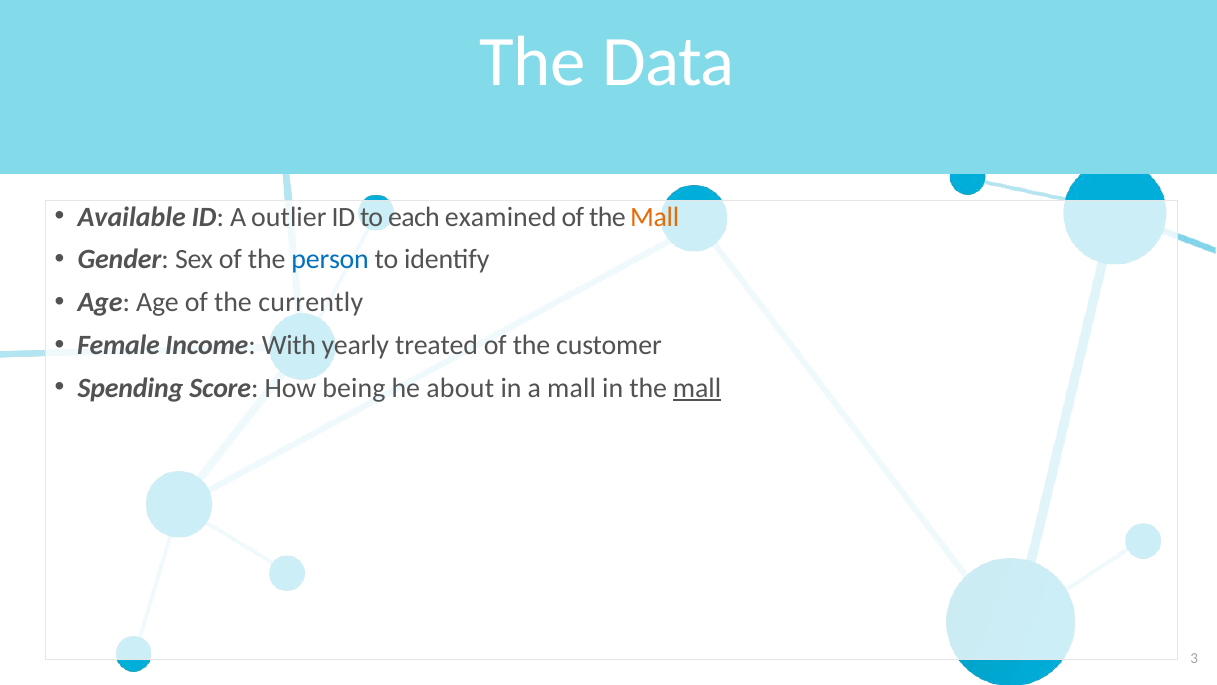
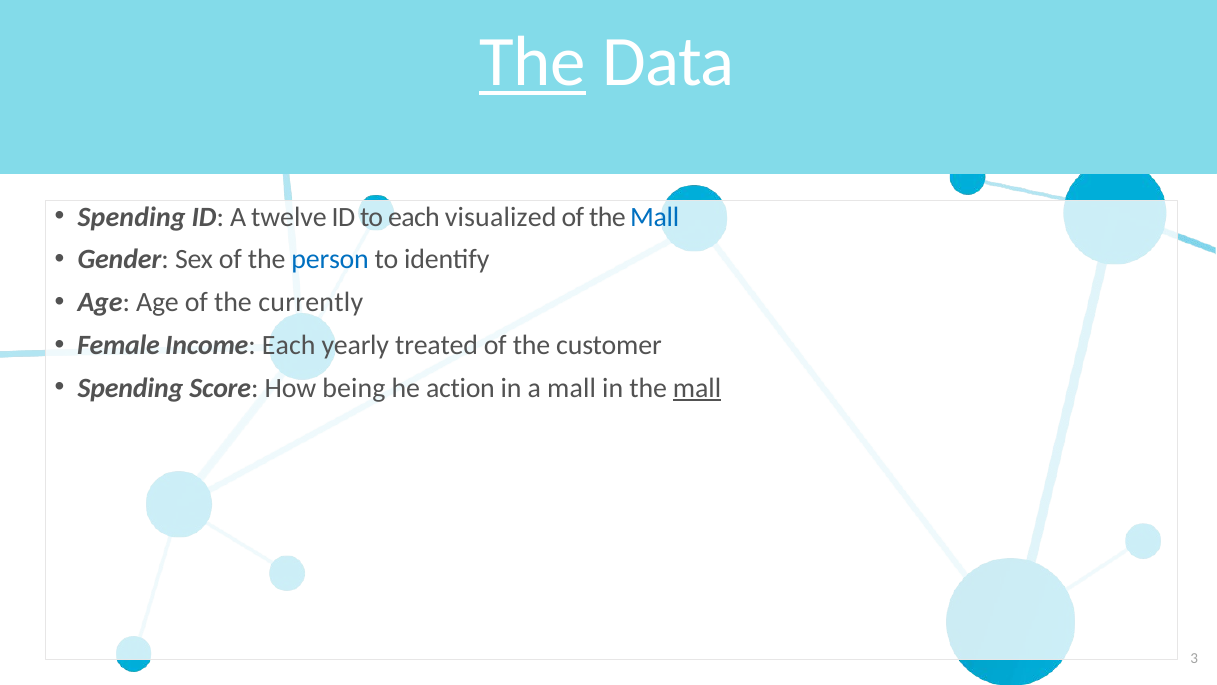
The underline: none -> present (533, 62)
Available: Available -> Spending (132, 217)
outlier: outlier -> twelve (289, 217)
examined: examined -> visualized (501, 217)
Mall colour: orange -> blue (655, 217)
Income With: With -> Each (289, 345)
about: about -> action (460, 388)
